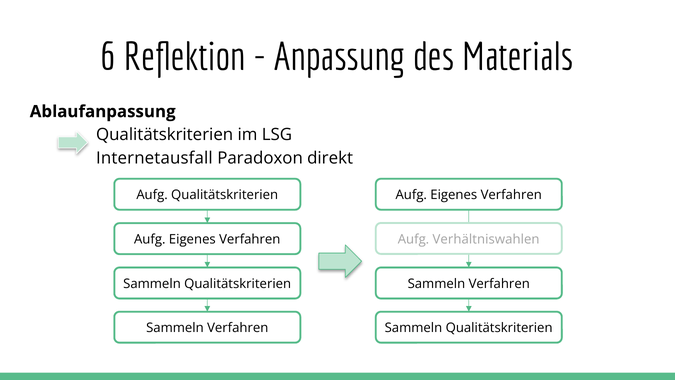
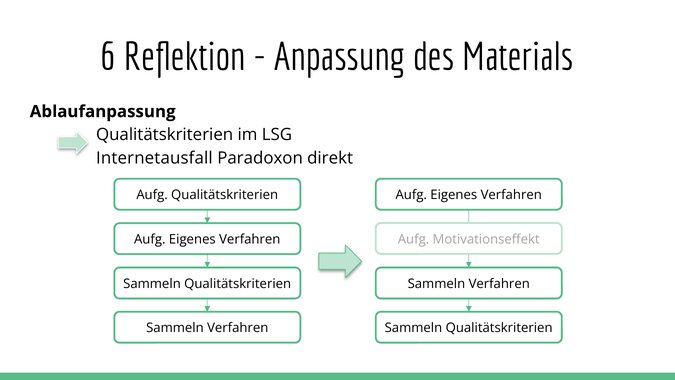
Verhältniswahlen: Verhältniswahlen -> Motivationseffekt (486, 239)
